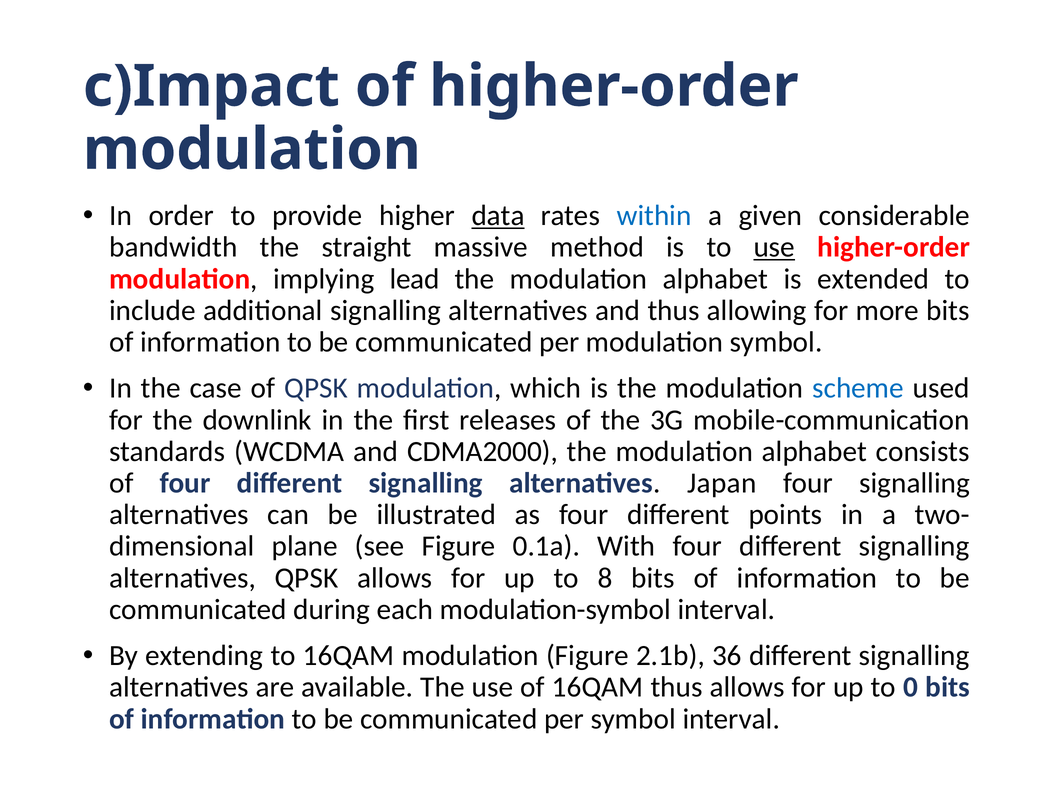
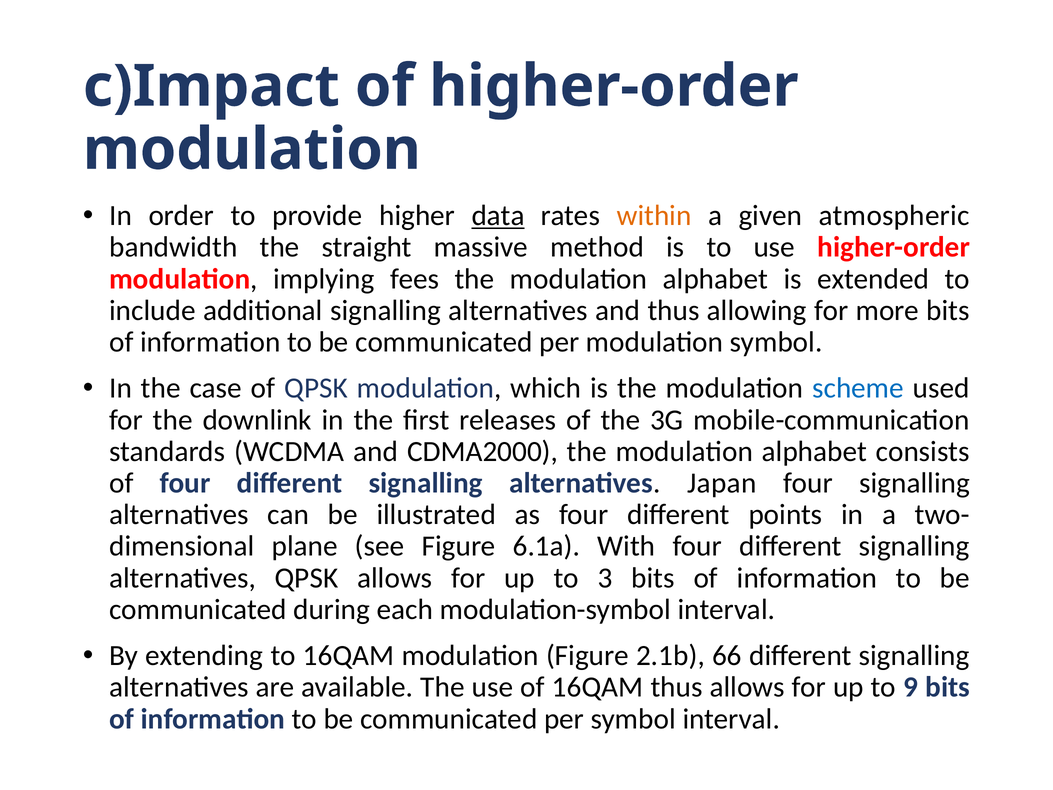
within colour: blue -> orange (654, 216)
considerable: considerable -> atmospheric (894, 216)
use underline: present -> none (774, 247)
lead: lead -> fees (415, 279)
0.1a: 0.1a -> 6.1a (546, 546)
8: 8 -> 3 (605, 578)
36: 36 -> 66 (727, 656)
0: 0 -> 9 (911, 687)
